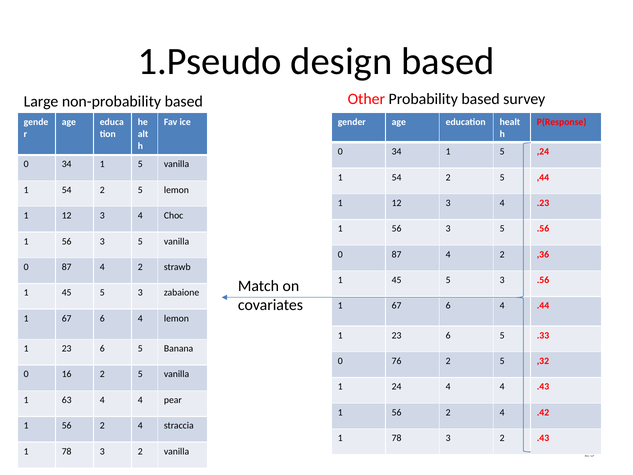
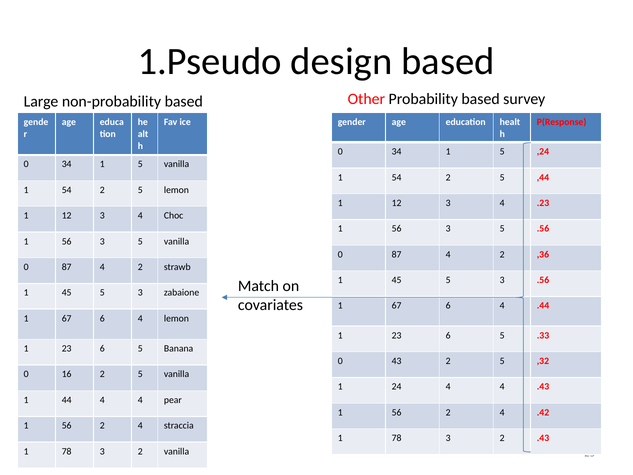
76: 76 -> 43 (397, 361)
63: 63 -> 44 (67, 400)
